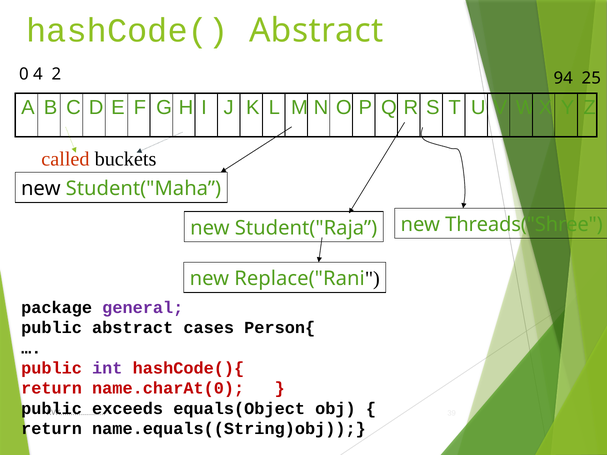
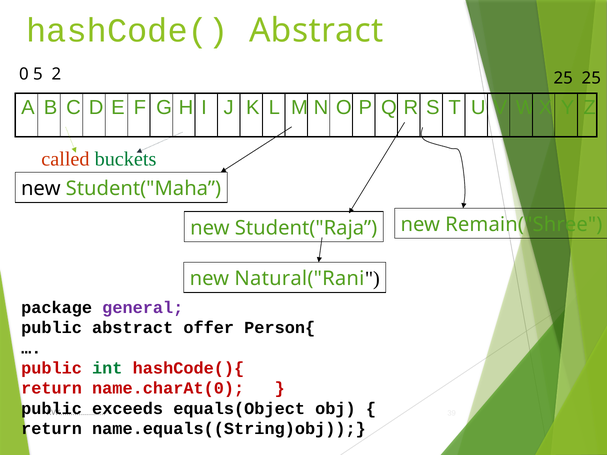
4: 4 -> 5 (38, 74)
2 94: 94 -> 25 (563, 78)
buckets colour: black -> green (126, 159)
Threads("Shree: Threads("Shree -> Remain("Shree (524, 225)
Replace("Rani: Replace("Rani -> Natural("Rani (299, 279)
cases: cases -> offer (209, 328)
int colour: purple -> green (107, 368)
